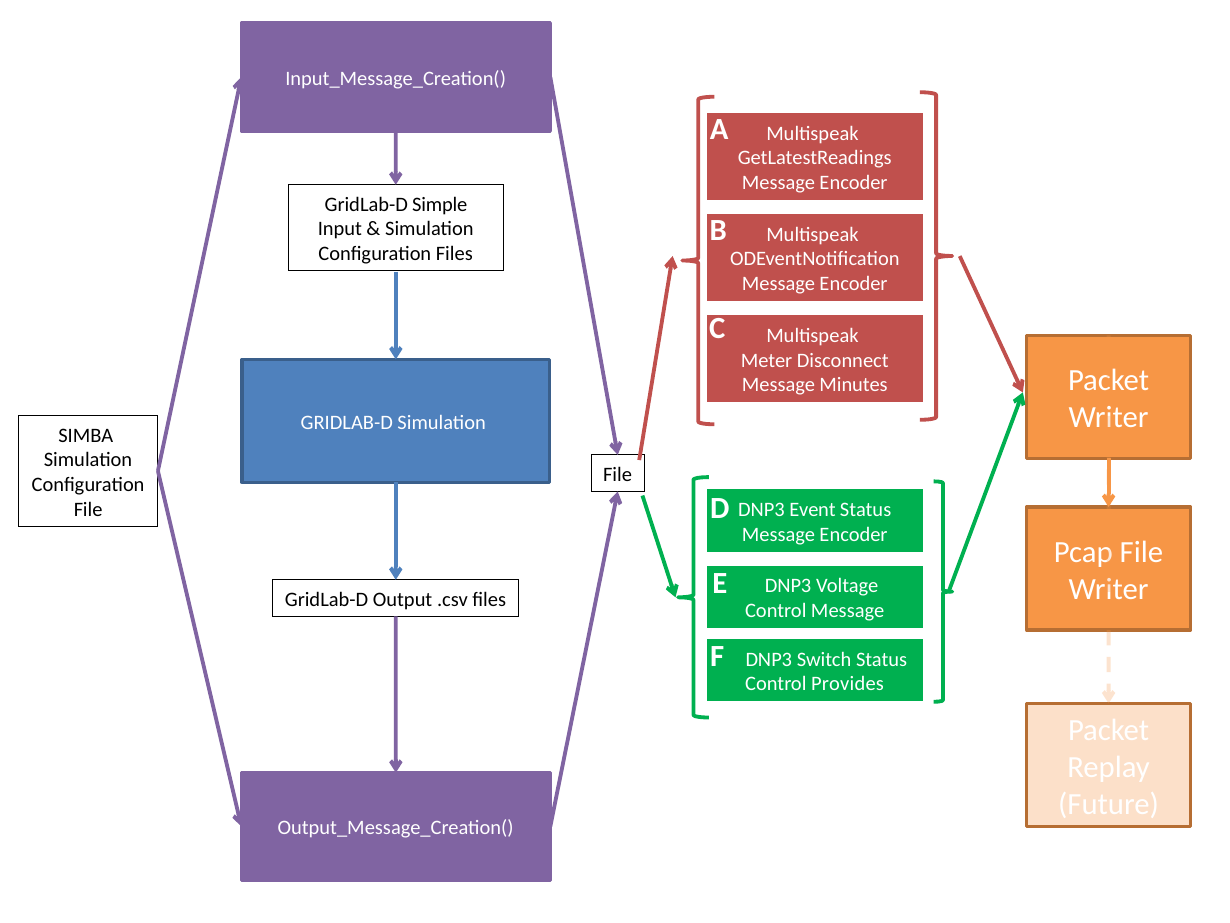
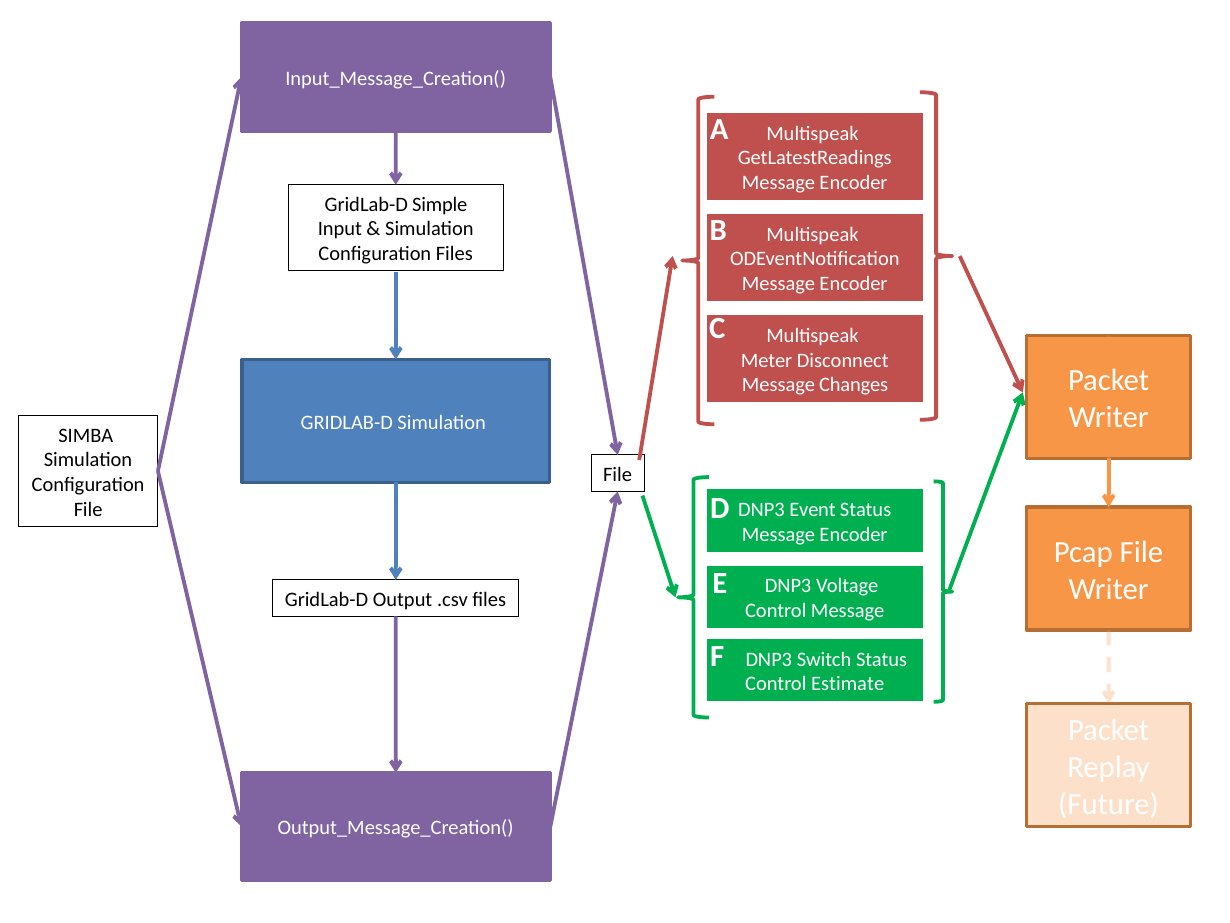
Minutes: Minutes -> Changes (854, 385)
Provides: Provides -> Estimate (848, 684)
